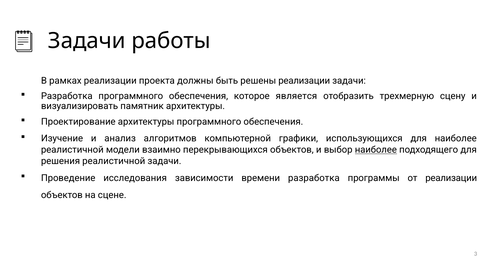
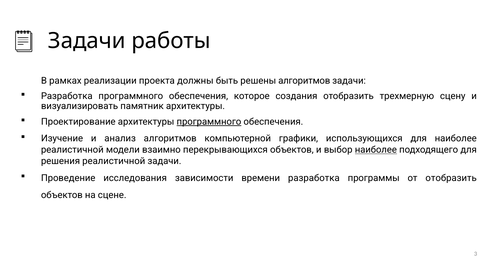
решены реализации: реализации -> алгоритмов (304, 81)
является: является -> создания (296, 96)
программного underline: none -> present (209, 122)
от реализации: реализации -> отобразить (451, 178)
